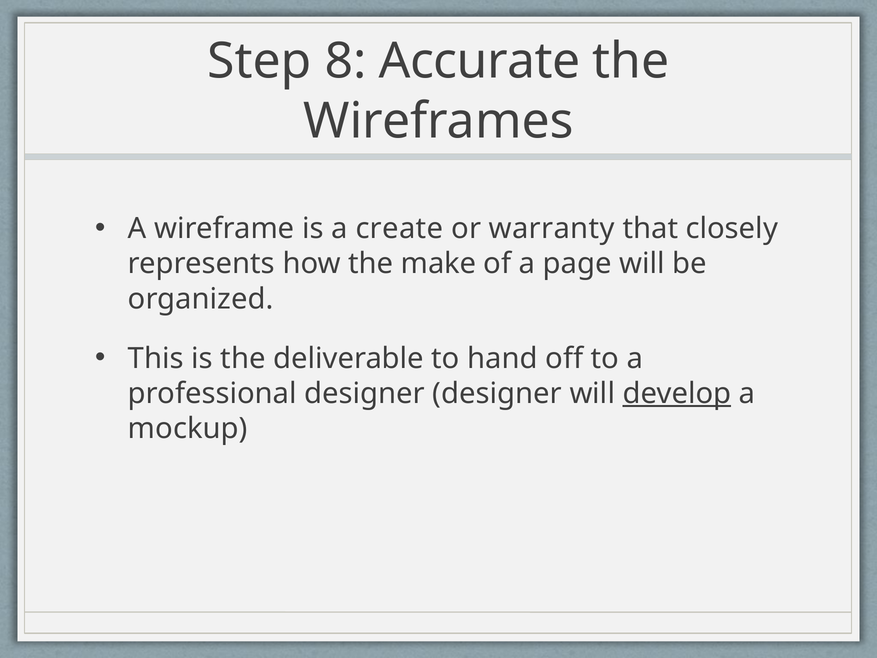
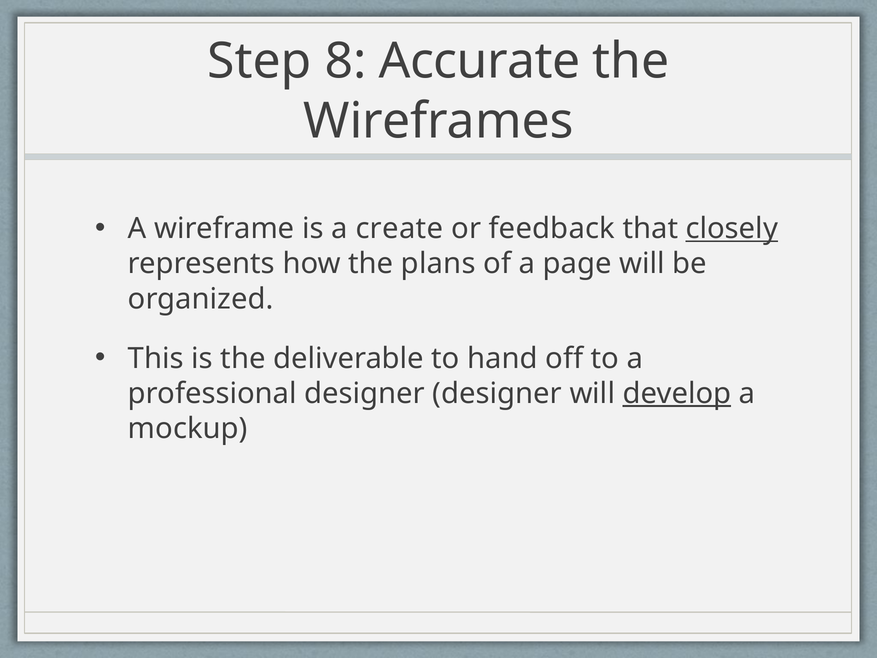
warranty: warranty -> feedback (552, 229)
closely underline: none -> present (732, 229)
make: make -> plans (438, 264)
